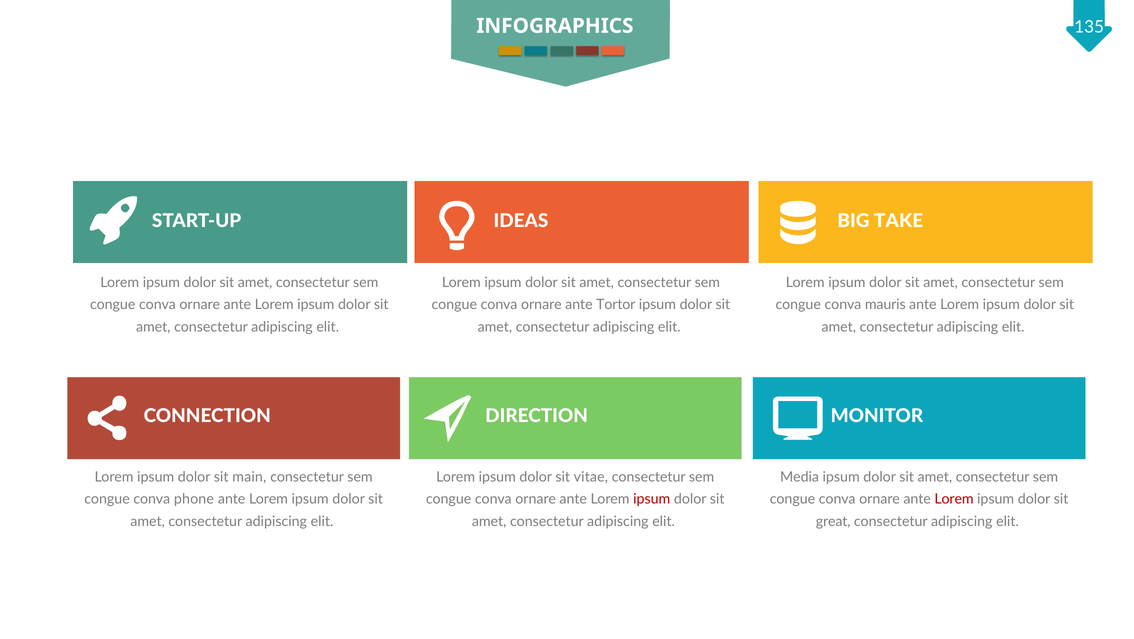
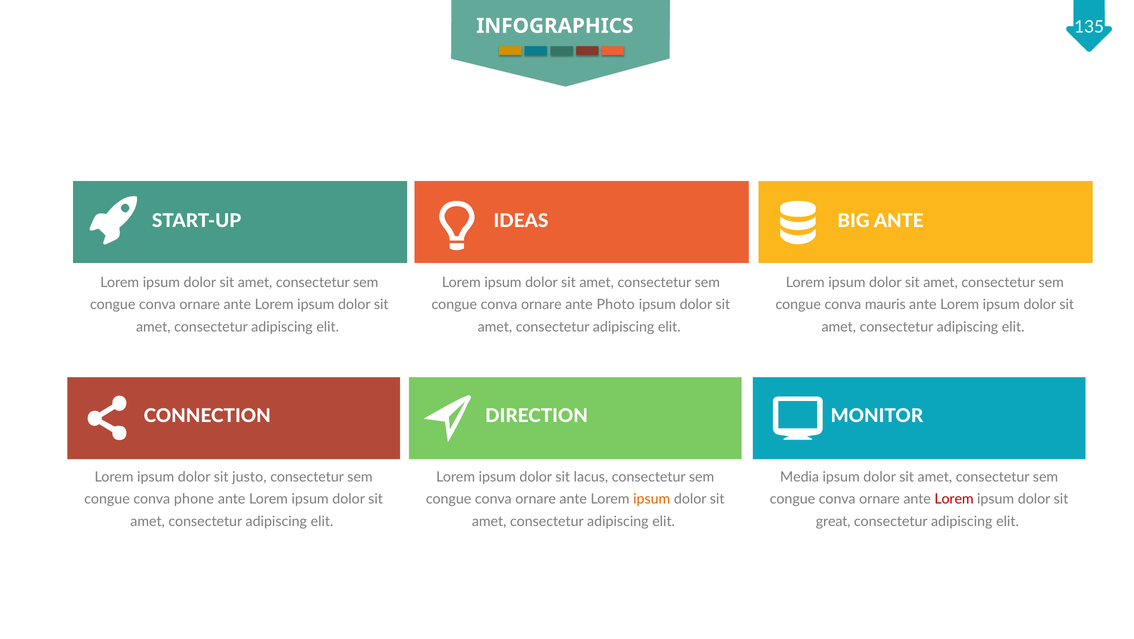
BIG TAKE: TAKE -> ANTE (899, 221)
Tortor: Tortor -> Photo (616, 305)
main: main -> justo (249, 477)
vitae: vitae -> lacus (591, 477)
ipsum colour: red -> orange (652, 500)
